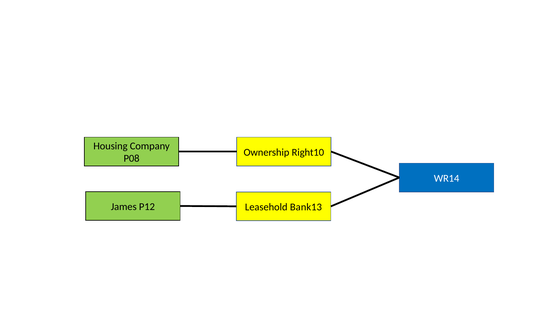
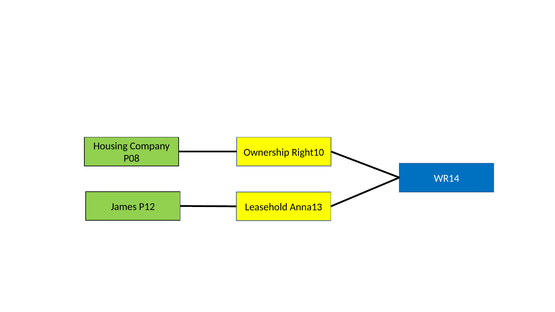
Bank13: Bank13 -> Anna13 (306, 207)
